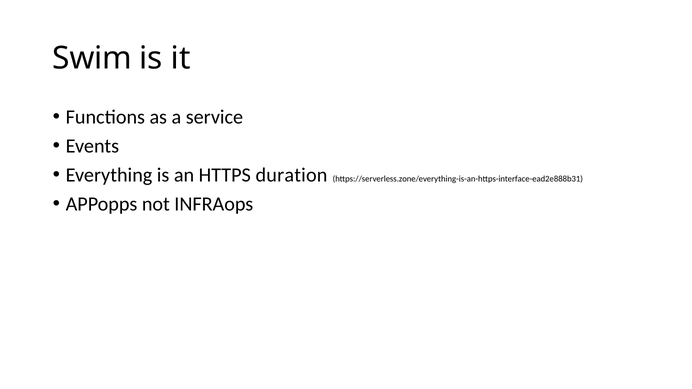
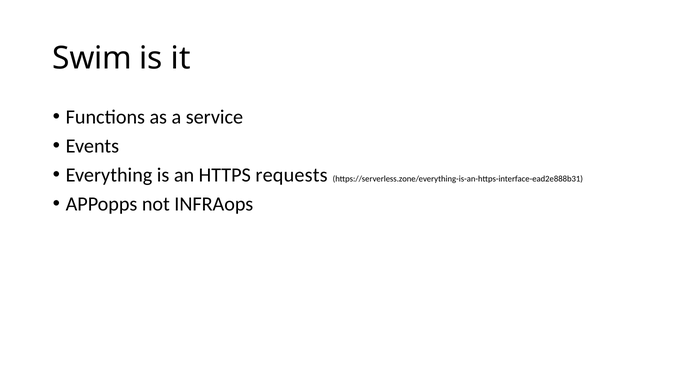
duration: duration -> requests (292, 175)
